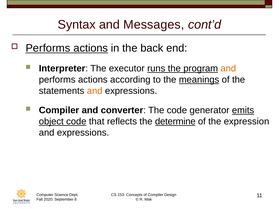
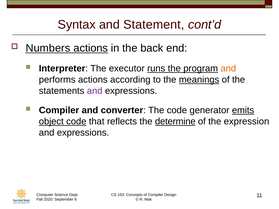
Messages: Messages -> Statement (154, 25)
Performs: Performs -> Numbers (48, 48)
and colour: orange -> purple (95, 91)
